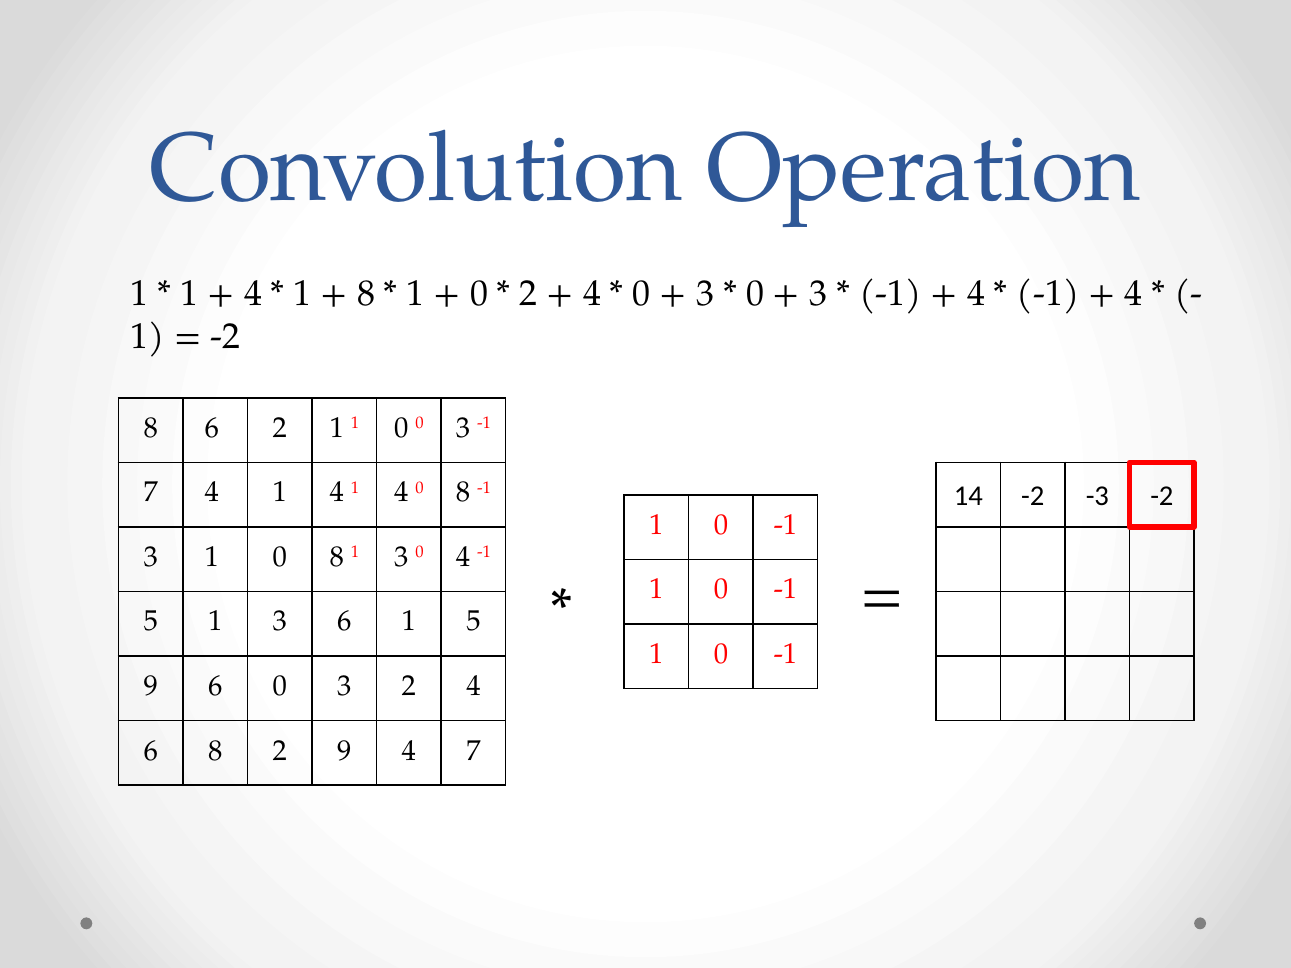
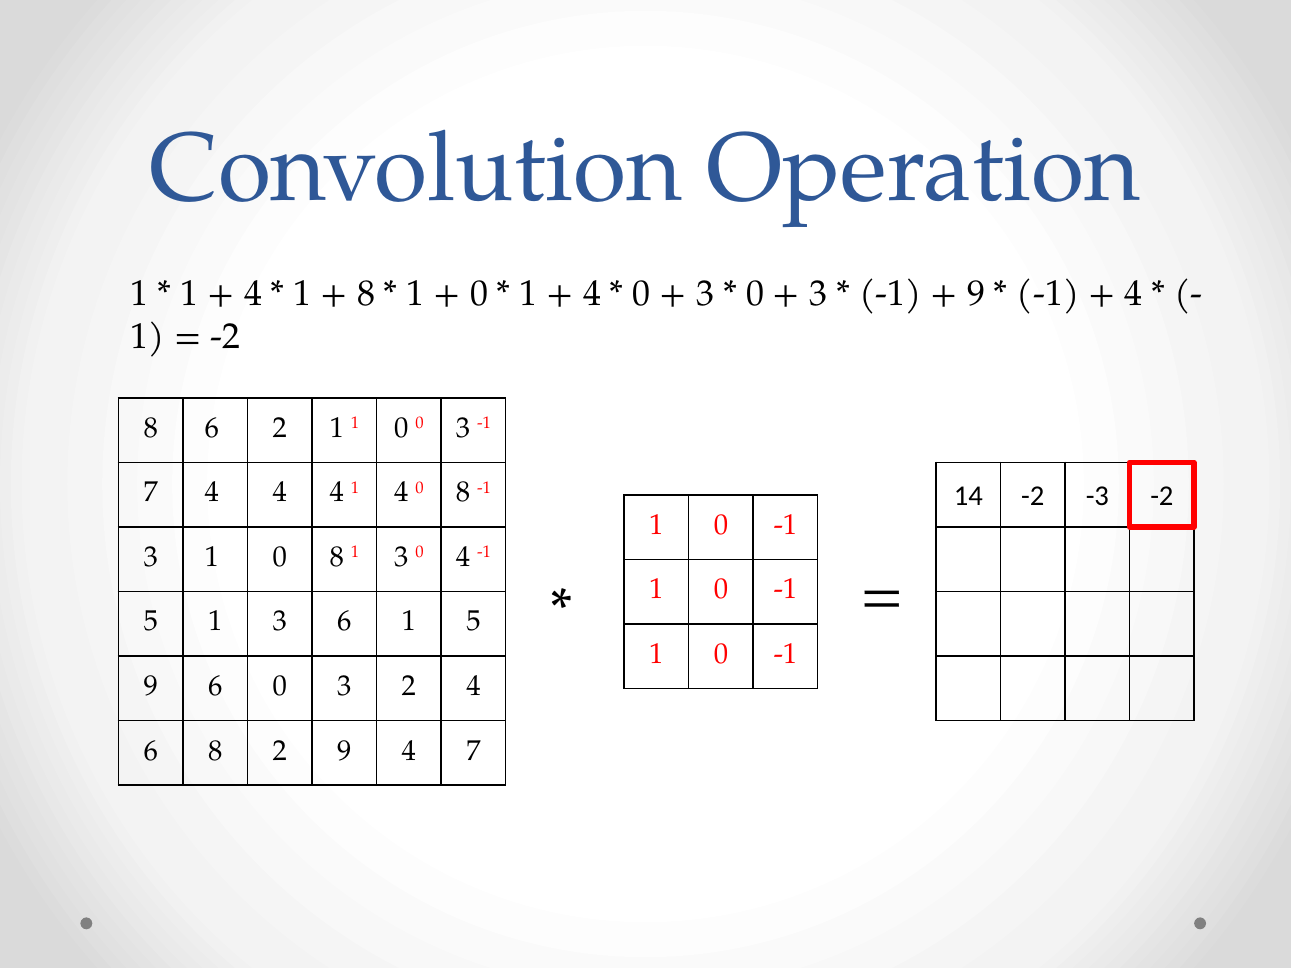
2: 2 -> 1 (529, 294)
4: 4 -> 9 (976, 294)
7 4 1: 1 -> 4 (280, 493)
